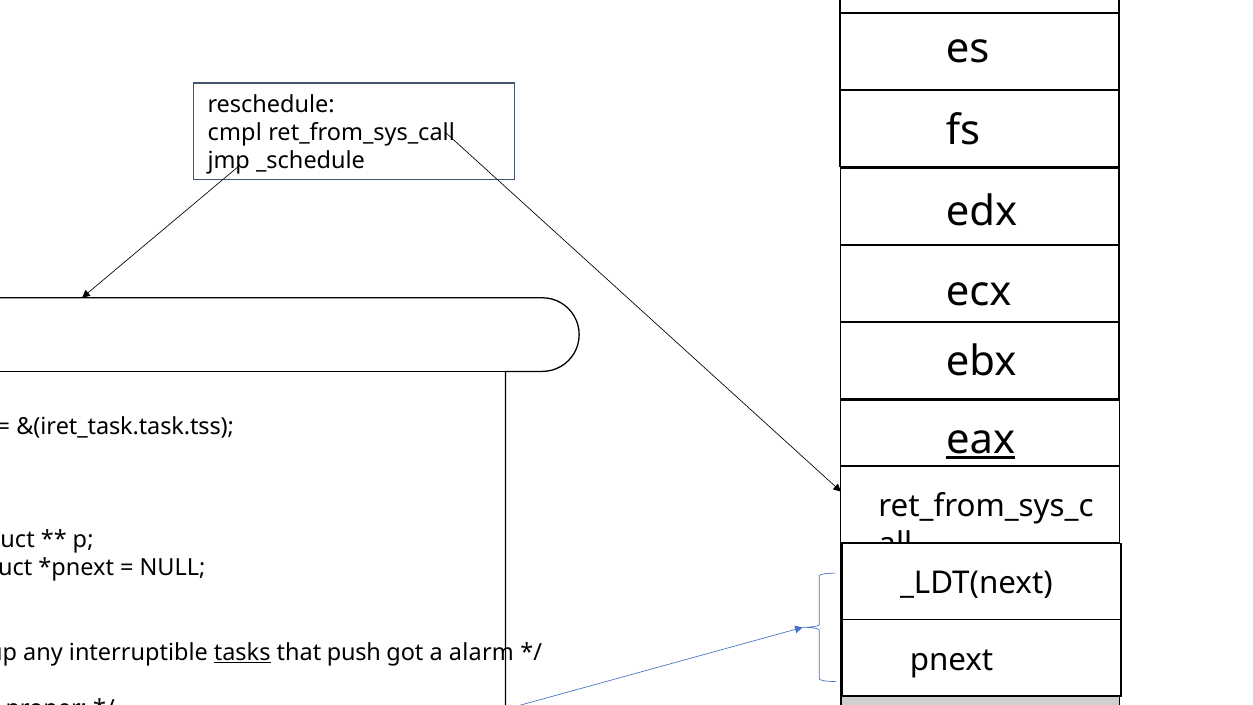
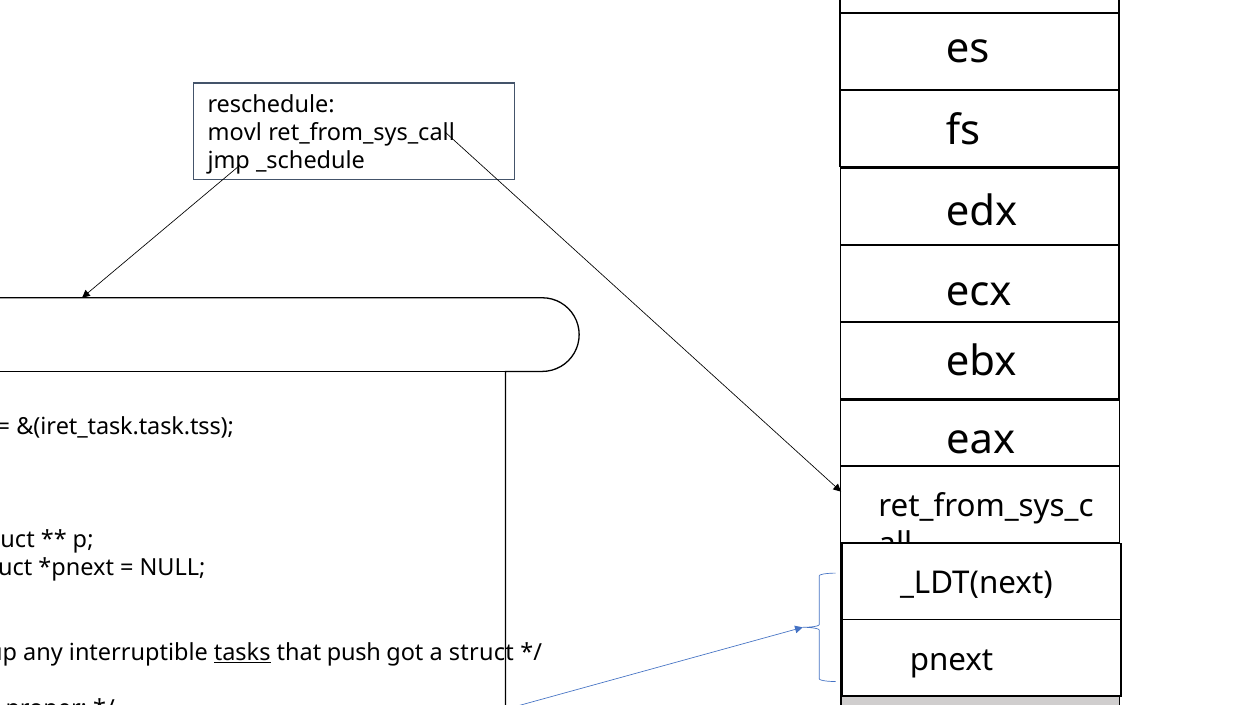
cmpl: cmpl -> movl (235, 133)
eax underline: present -> none (981, 439)
a alarm: alarm -> struct (481, 652)
